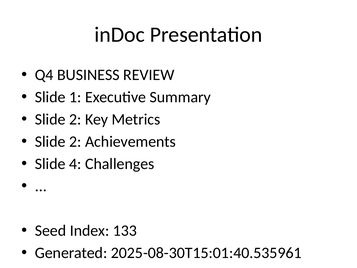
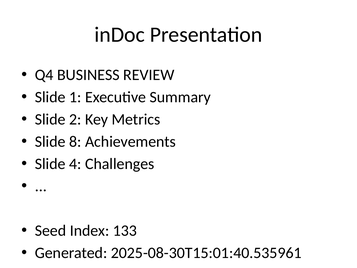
2: 2 -> 8 (75, 142)
